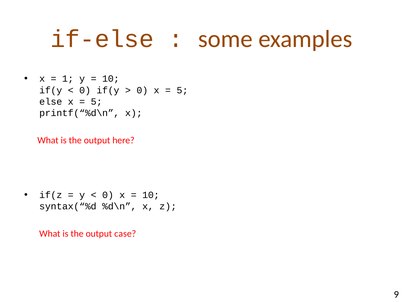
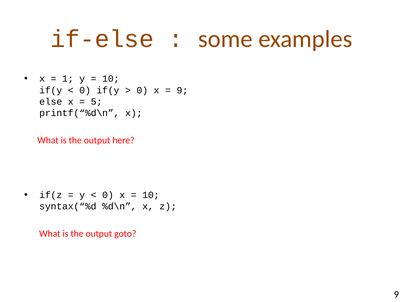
5: 5 -> 9 (182, 90)
case: case -> goto (125, 234)
